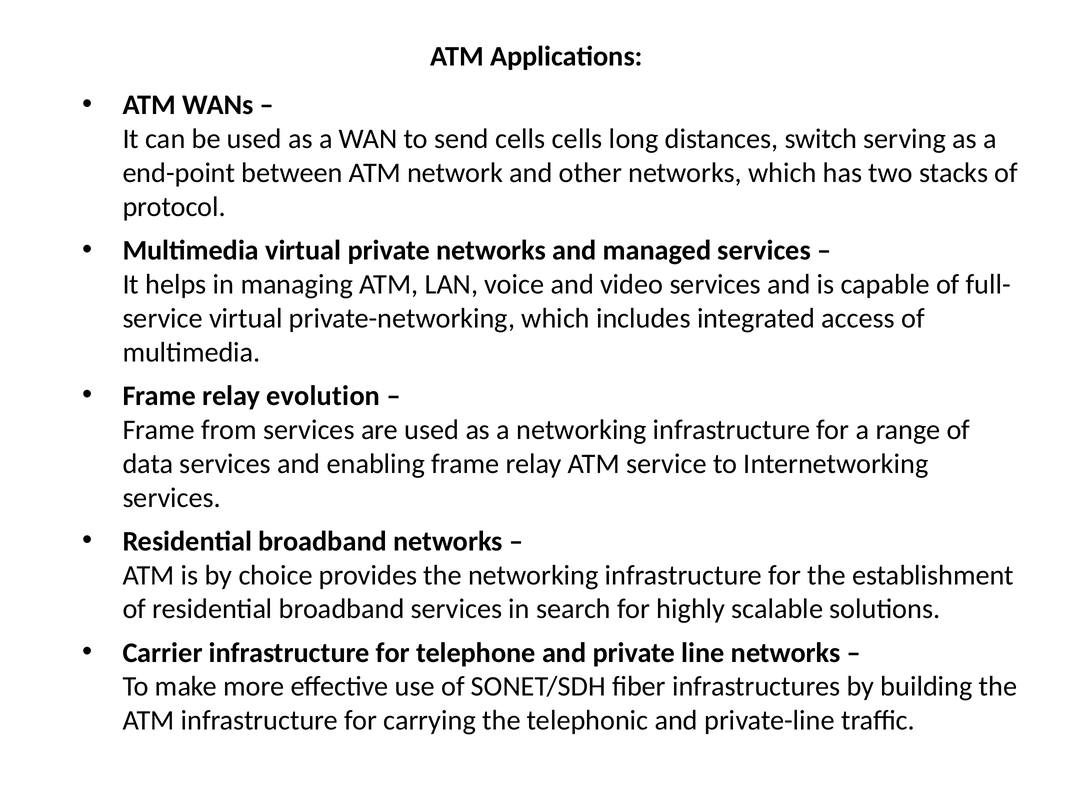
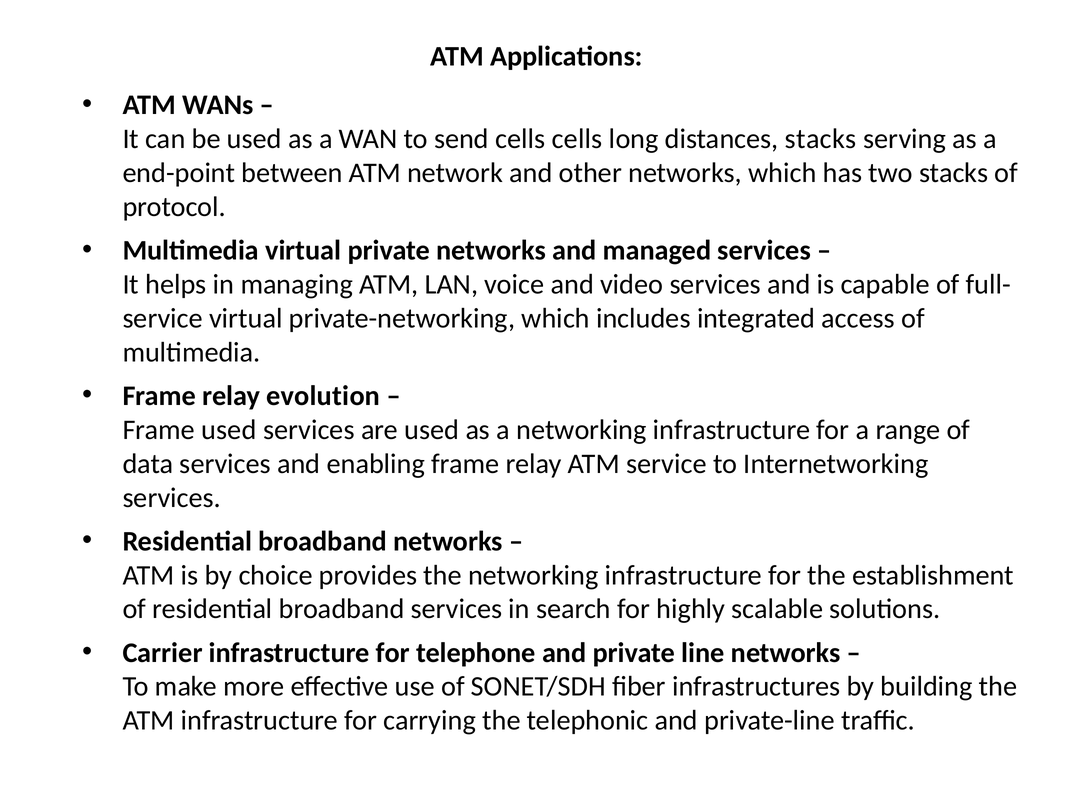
distances switch: switch -> stacks (821, 139)
Frame from: from -> used (229, 430)
